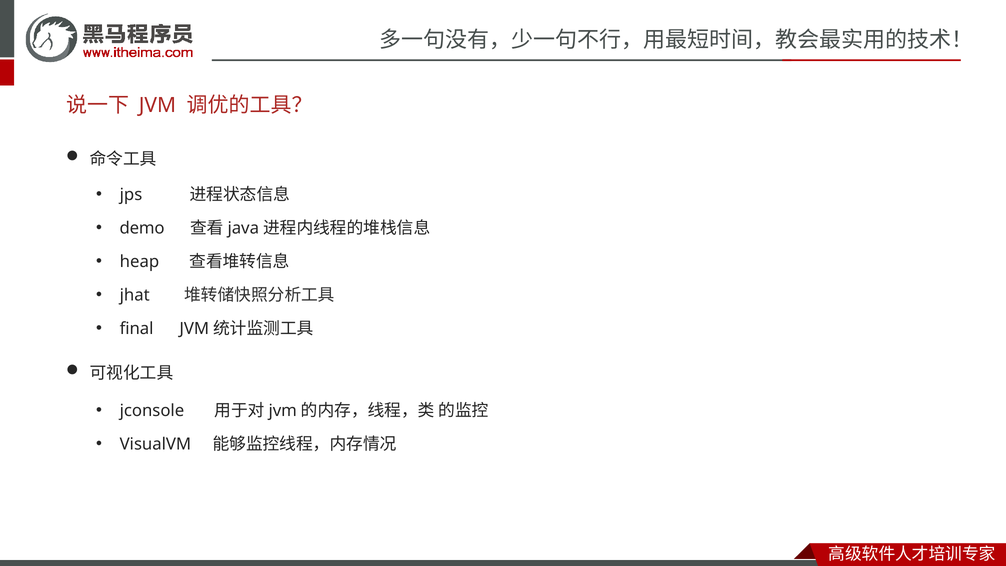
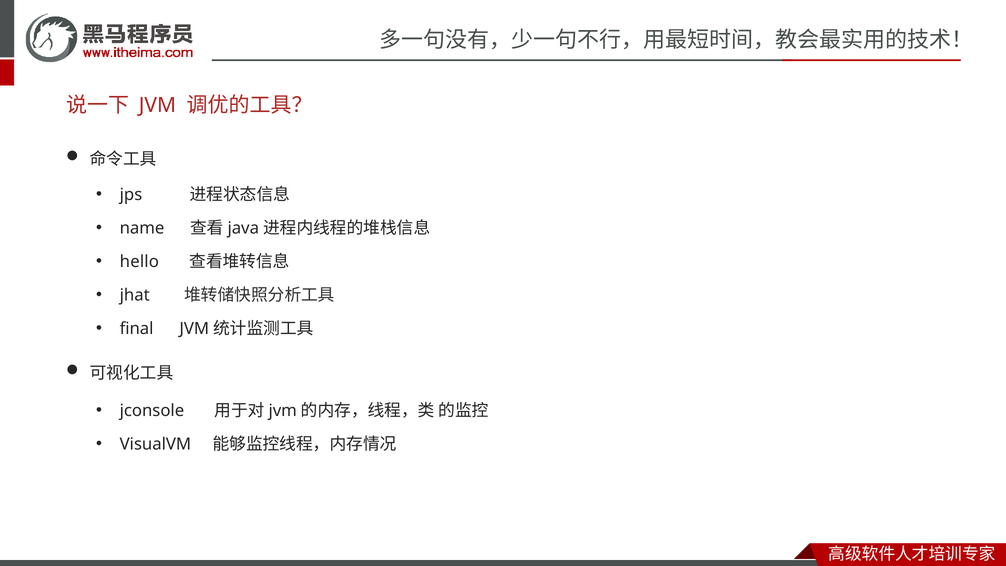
demo: demo -> name (142, 228)
heap: heap -> hello (139, 262)
